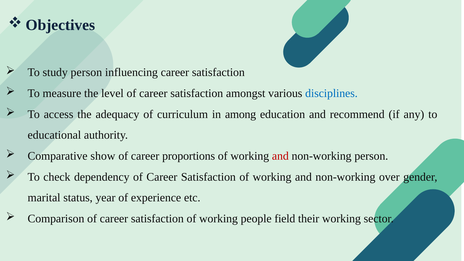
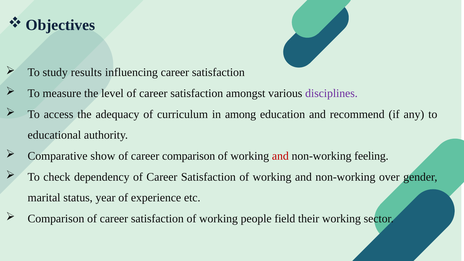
study person: person -> results (86, 72)
disciplines colour: blue -> purple (331, 93)
career proportions: proportions -> comparison (189, 156)
non-working person: person -> feeling (371, 156)
